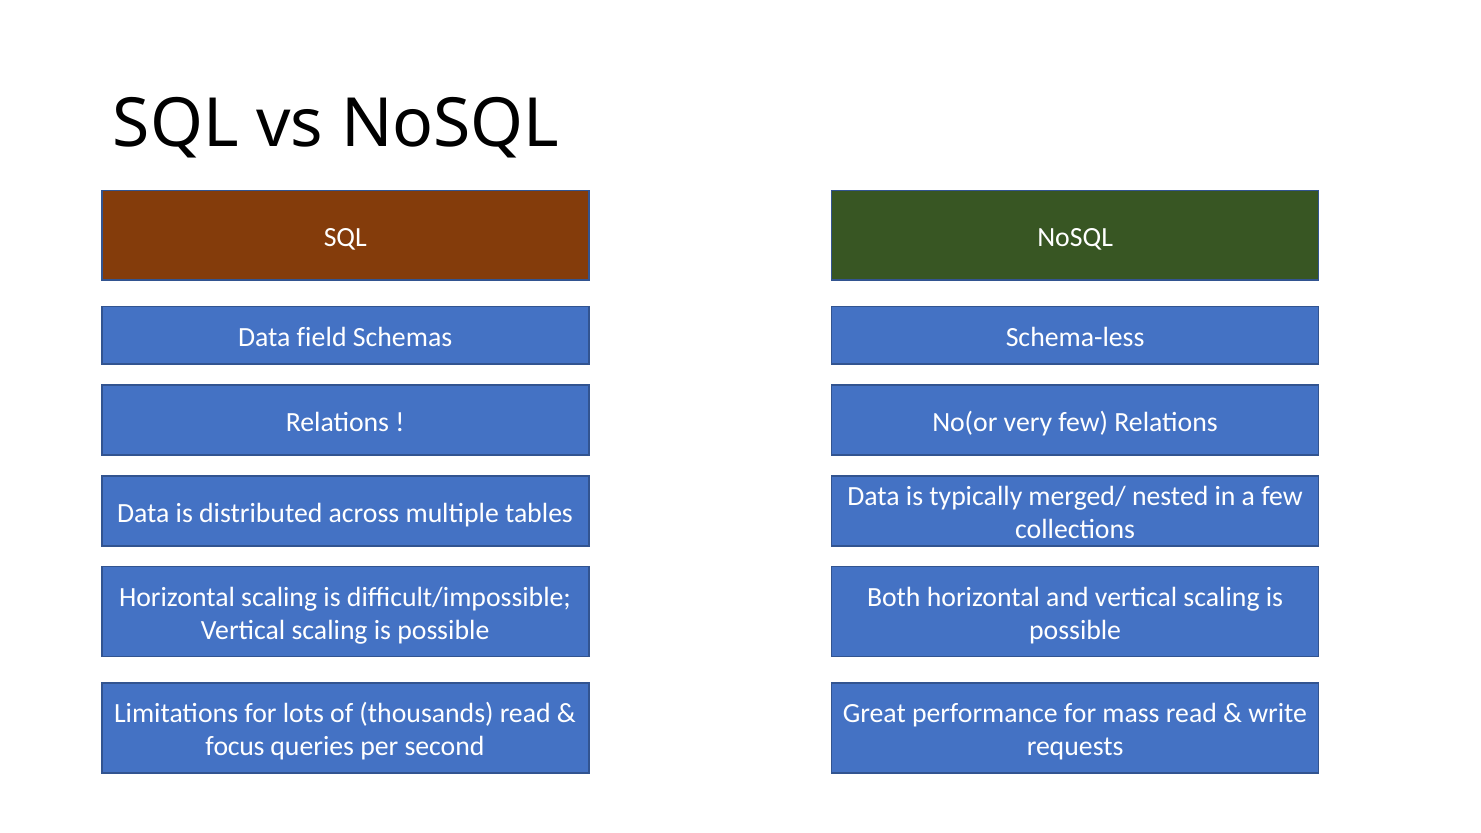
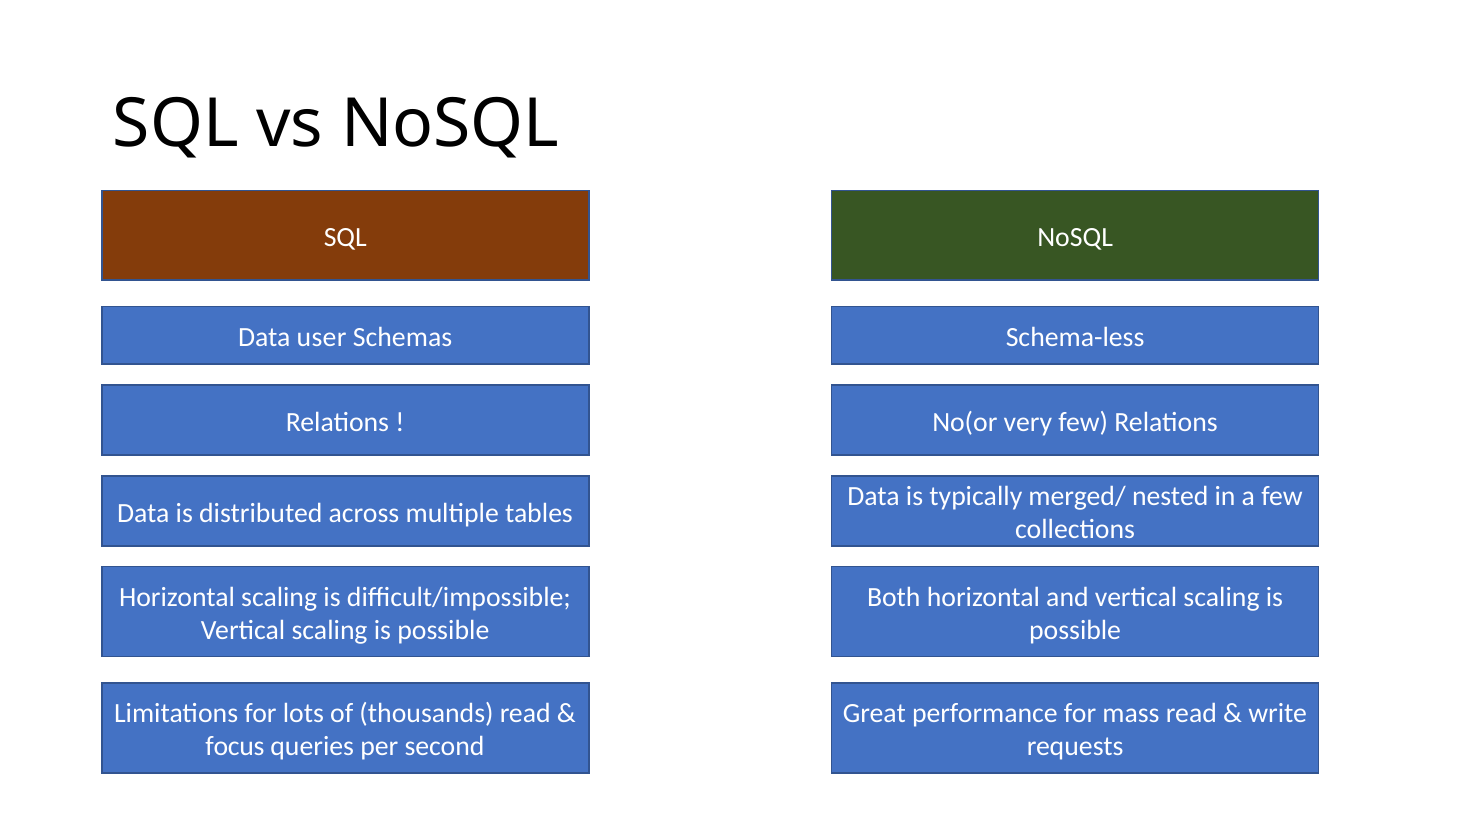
field: field -> user (322, 337)
